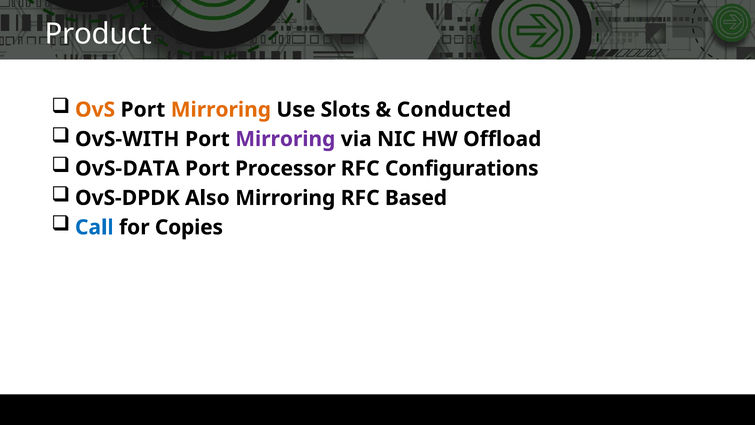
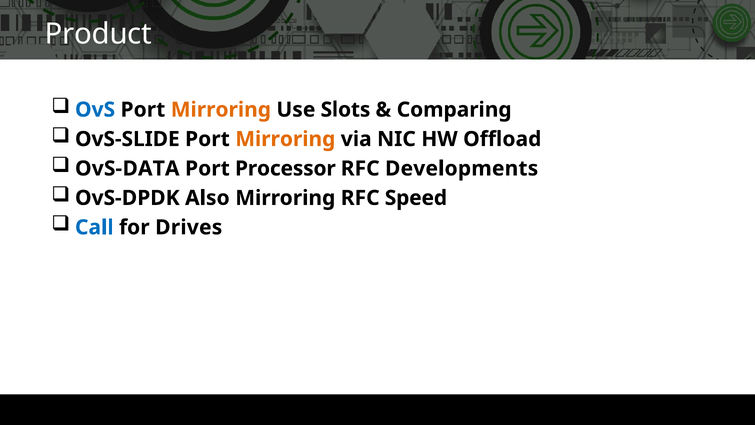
OvS colour: orange -> blue (95, 110)
Conducted: Conducted -> Comparing (454, 110)
OvS-WITH: OvS-WITH -> OvS-SLIDE (127, 139)
Mirroring colour: purple -> orange (285, 139)
Configurations: Configurations -> Developments (462, 168)
Based: Based -> Speed (416, 198)
Copies: Copies -> Drives (189, 227)
